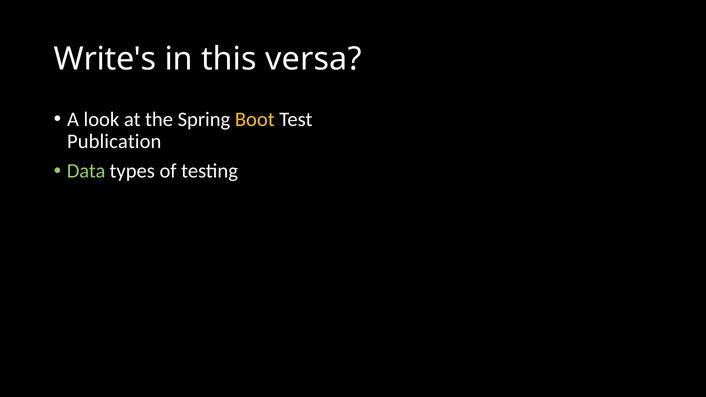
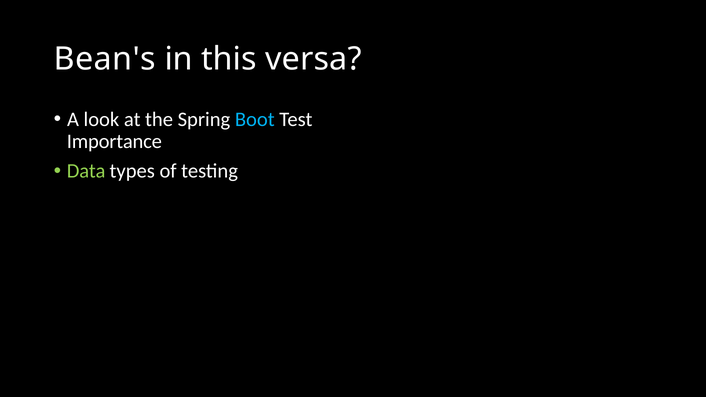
Write's: Write's -> Bean's (105, 59)
Boot colour: yellow -> light blue (255, 119)
Publication: Publication -> Importance (114, 142)
